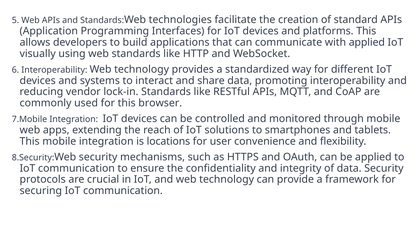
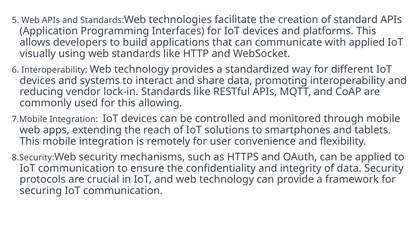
browser: browser -> allowing (160, 103)
locations: locations -> remotely (168, 142)
